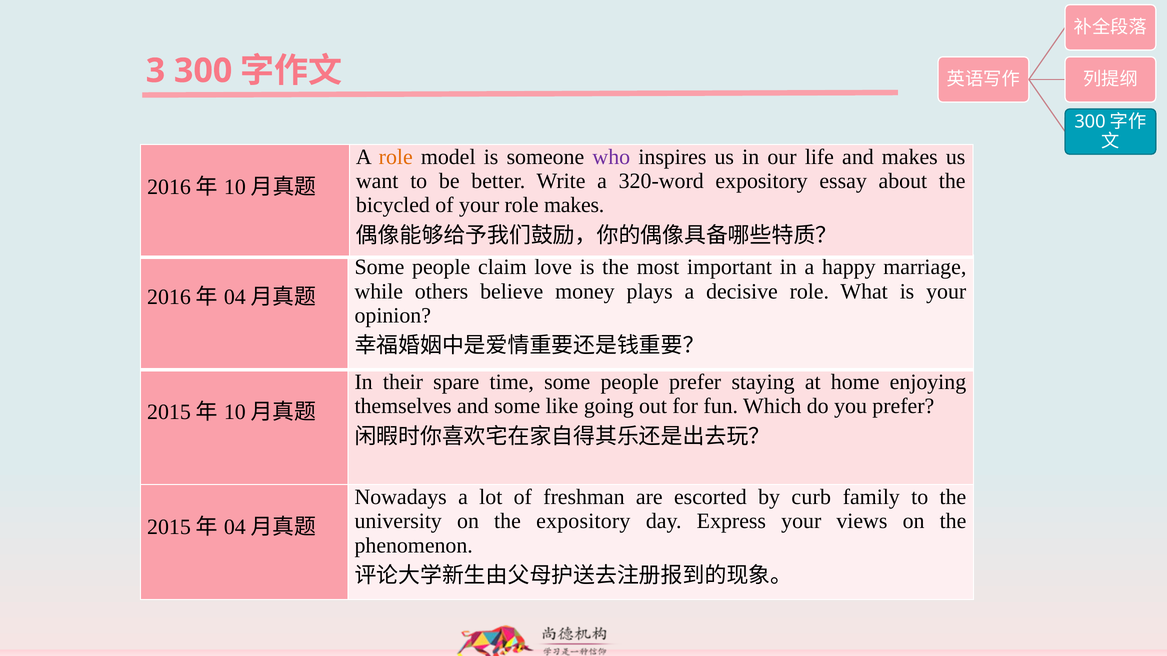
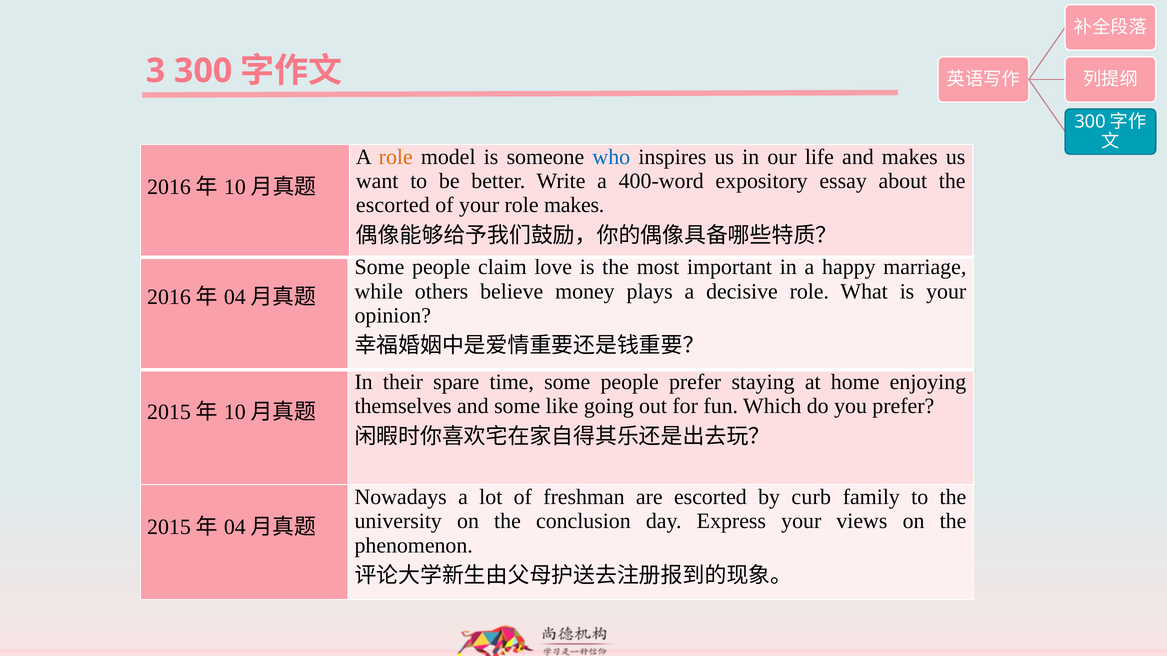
who colour: purple -> blue (611, 157)
320-word: 320-word -> 400-word (661, 181)
bicycled: bicycled -> escorted (393, 205)
the expository: expository -> conclusion (583, 522)
